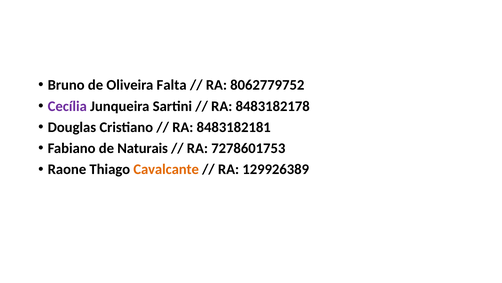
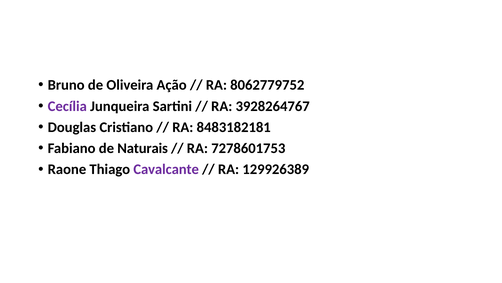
Falta: Falta -> Ação (172, 85)
8483182178: 8483182178 -> 3928264767 (273, 106)
Cavalcante colour: orange -> purple (166, 169)
